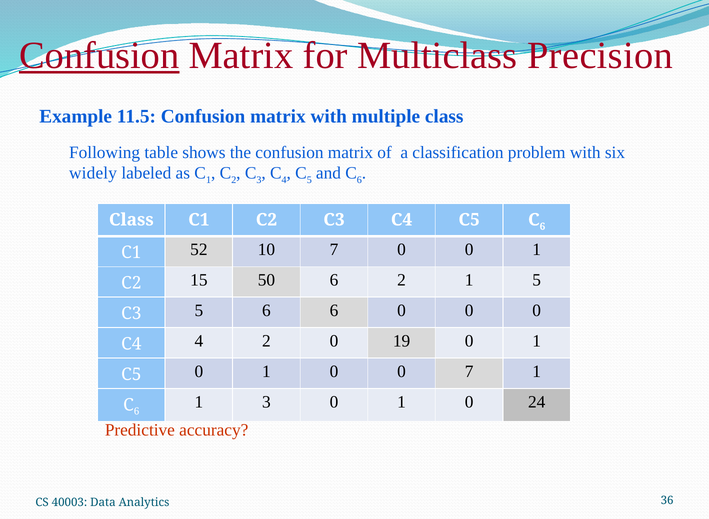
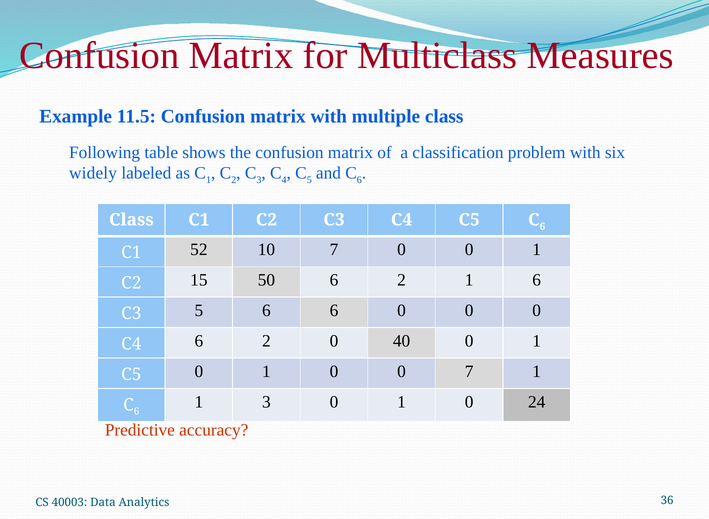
Confusion underline: present -> none (99, 56)
Precision: Precision -> Measures (600, 56)
1 5: 5 -> 6 (537, 280)
C4 4: 4 -> 6 (199, 341)
19: 19 -> 40 (402, 341)
